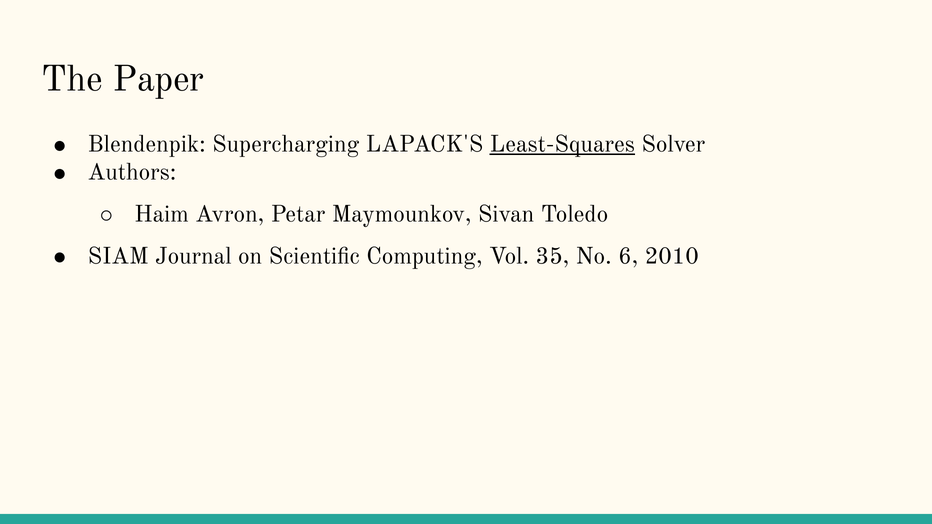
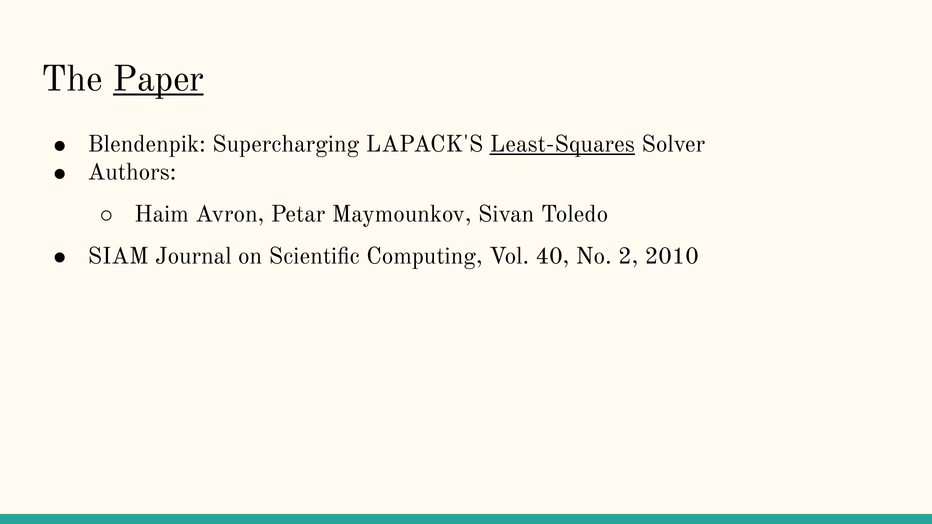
Paper underline: none -> present (159, 79)
35: 35 -> 40 (552, 256)
6: 6 -> 2 (628, 256)
